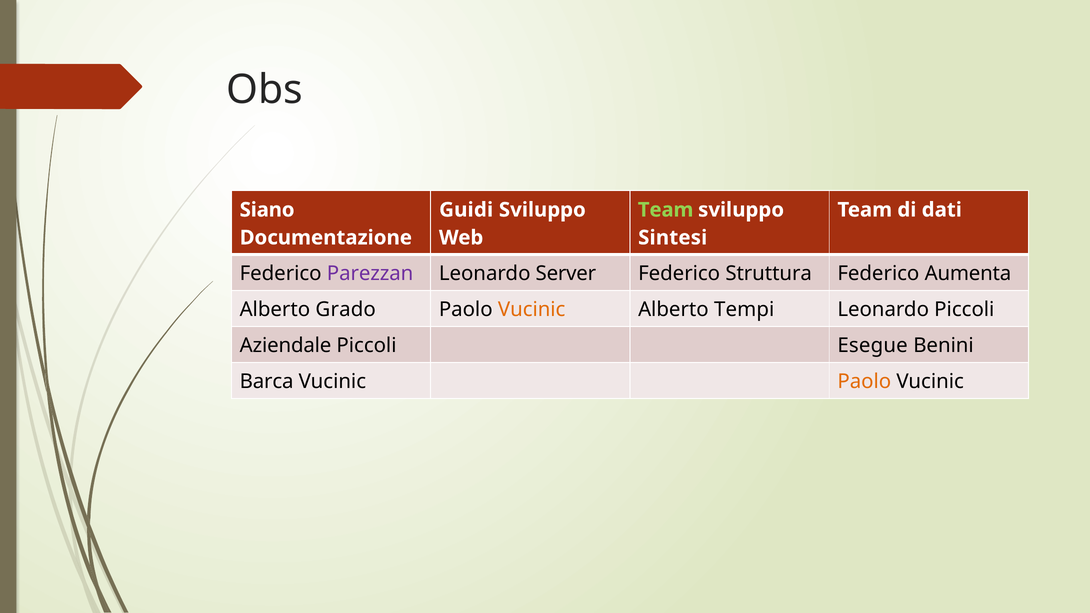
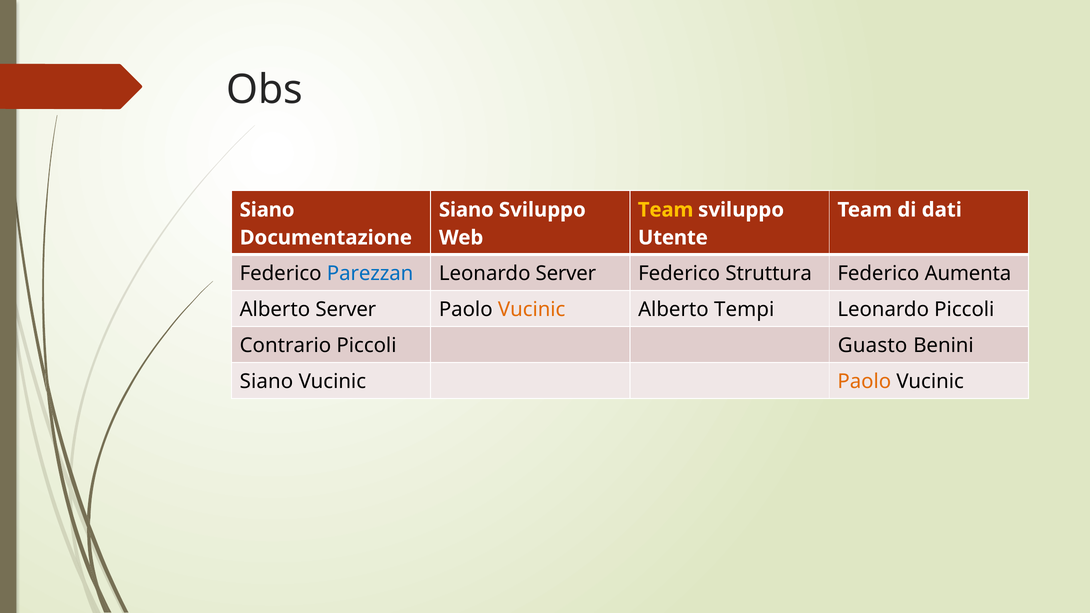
Guidi: Guidi -> Siano (466, 210)
Team colour: light green -> yellow (666, 210)
Sintesi: Sintesi -> Utente (673, 238)
Parezzan colour: purple -> blue (370, 274)
Alberto Grado: Grado -> Server (346, 310)
Aziendale: Aziendale -> Contrario (285, 346)
Esegue: Esegue -> Guasto (873, 346)
Barca: Barca -> Siano (266, 382)
